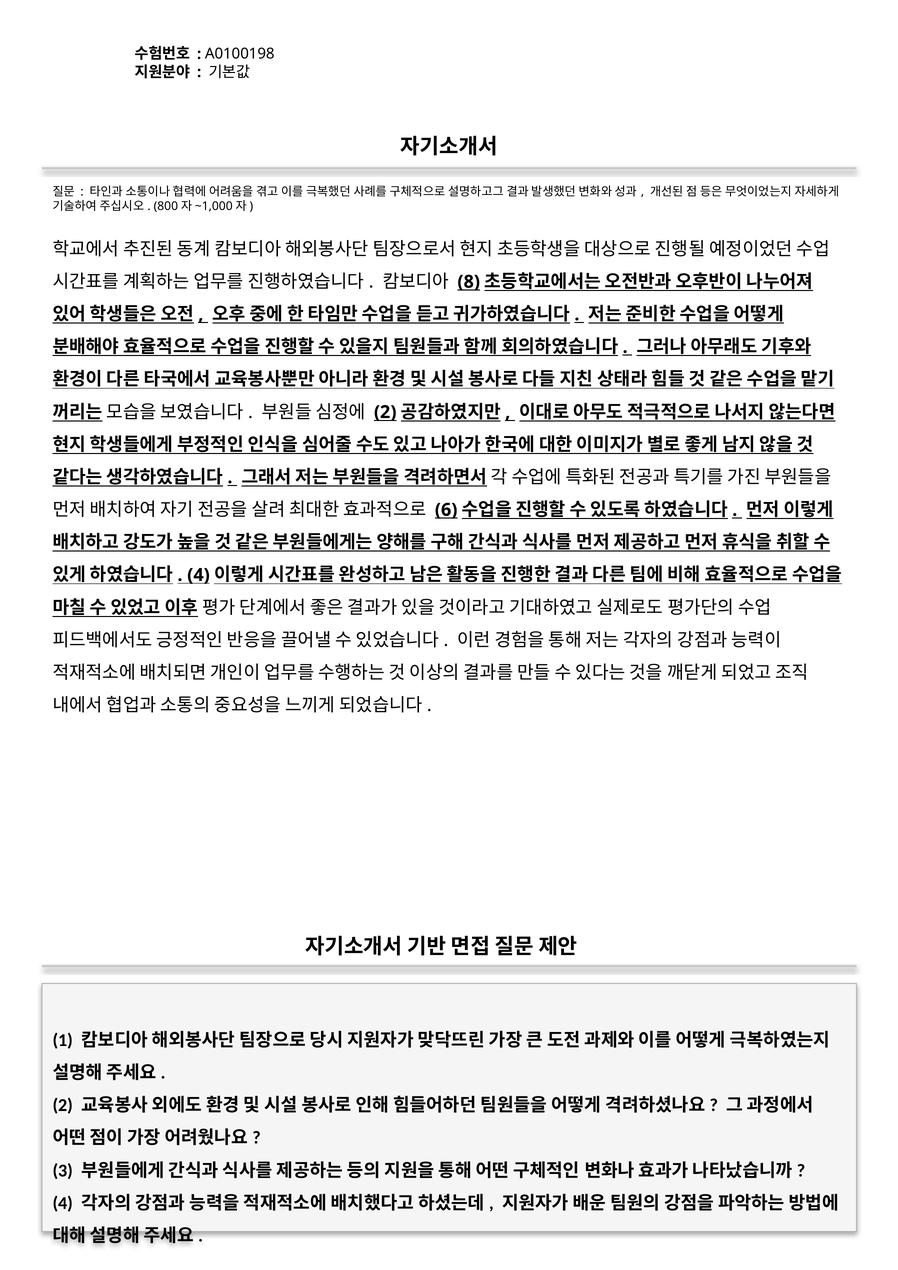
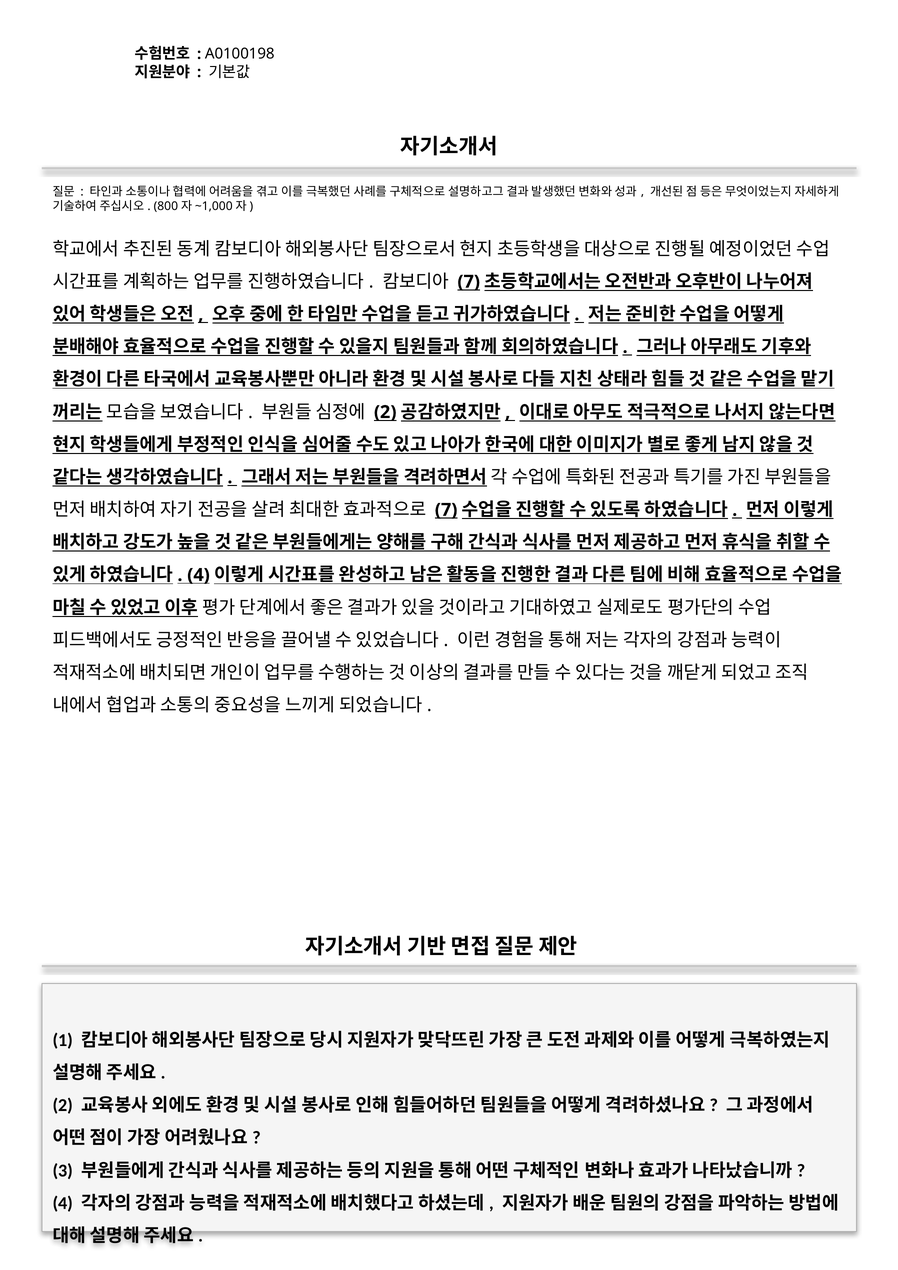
8: 8 -> 7 (469, 282)
6: 6 -> 7 (446, 510)
